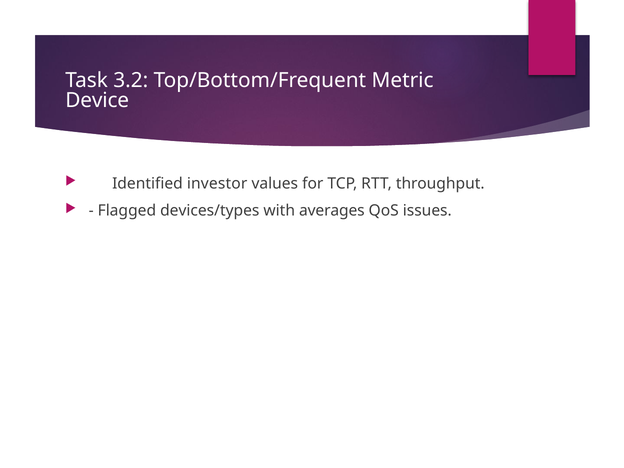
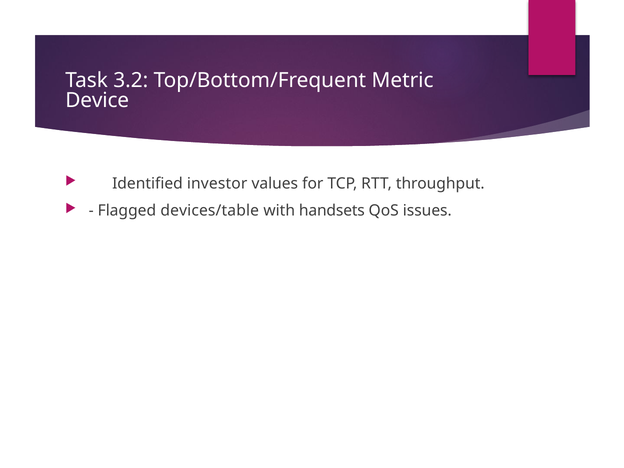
devices/types: devices/types -> devices/table (210, 211)
averages: averages -> handsets (332, 211)
